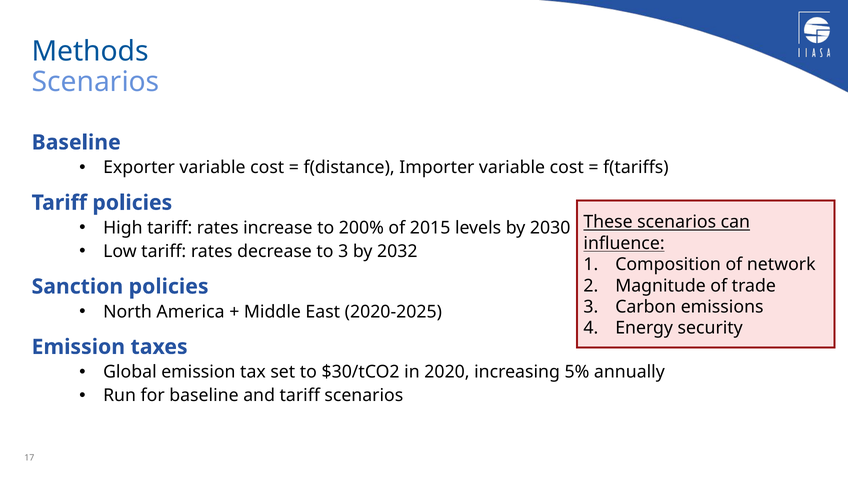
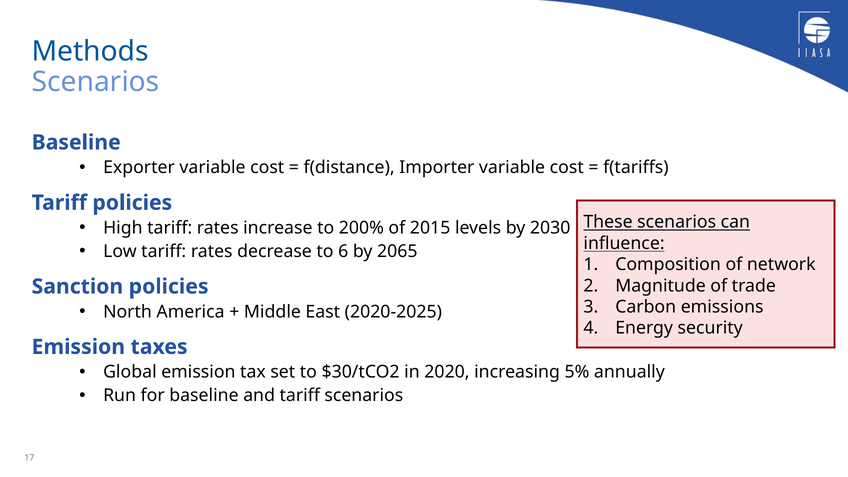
to 3: 3 -> 6 (343, 251)
2032: 2032 -> 2065 (397, 251)
